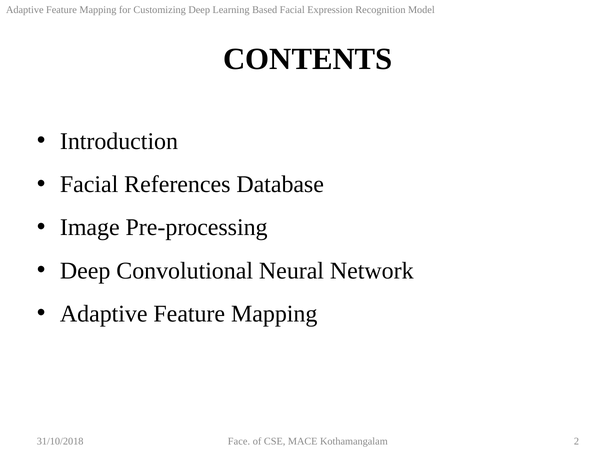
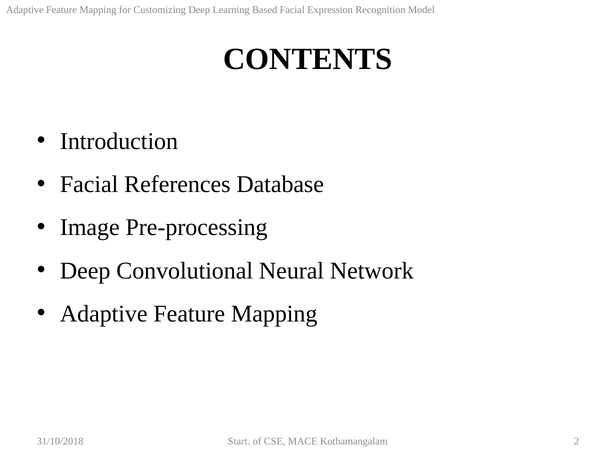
Face: Face -> Start (239, 441)
